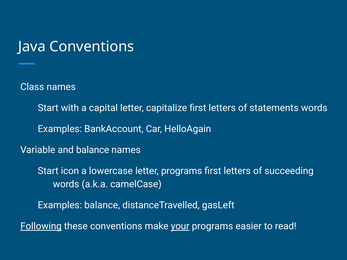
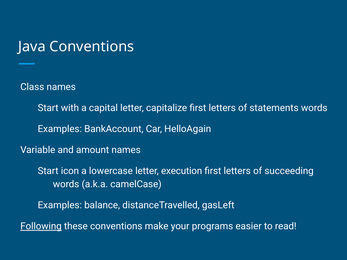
and balance: balance -> amount (93, 150)
letter programs: programs -> execution (182, 171)
your underline: present -> none (180, 226)
